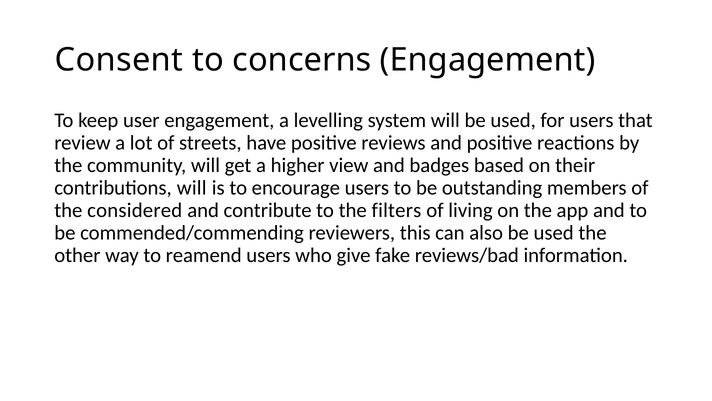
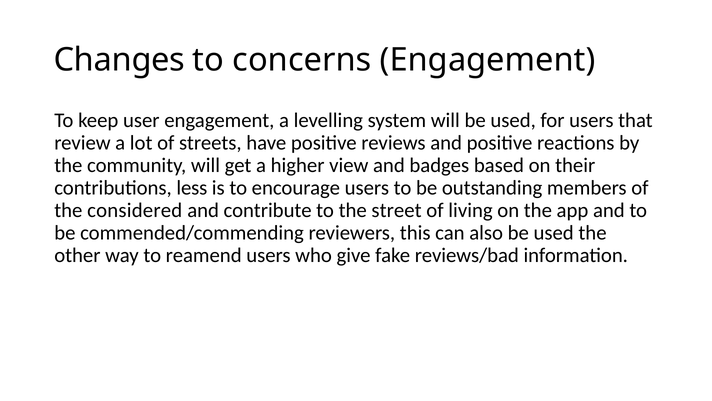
Consent: Consent -> Changes (119, 60)
contributions will: will -> less (192, 188)
filters: filters -> street (397, 210)
